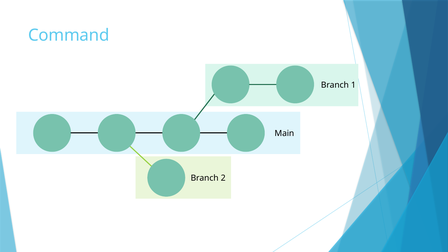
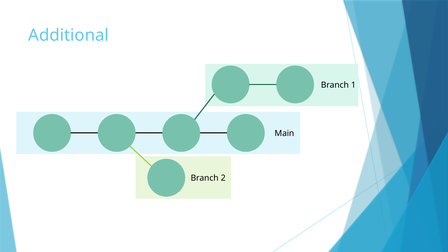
Command: Command -> Additional (69, 35)
